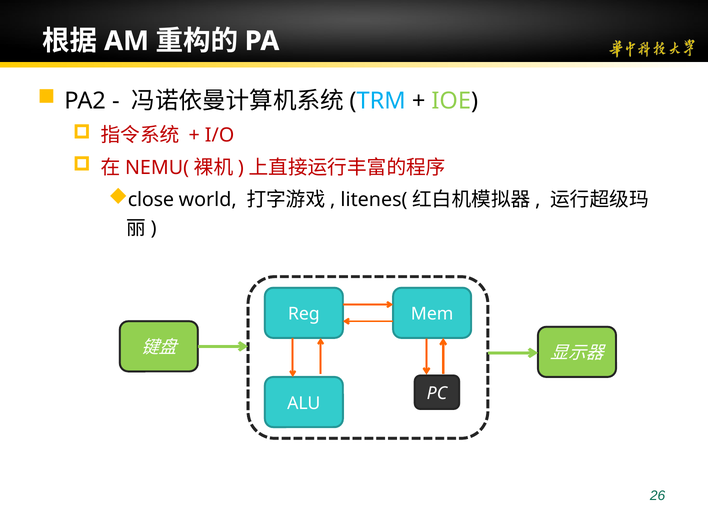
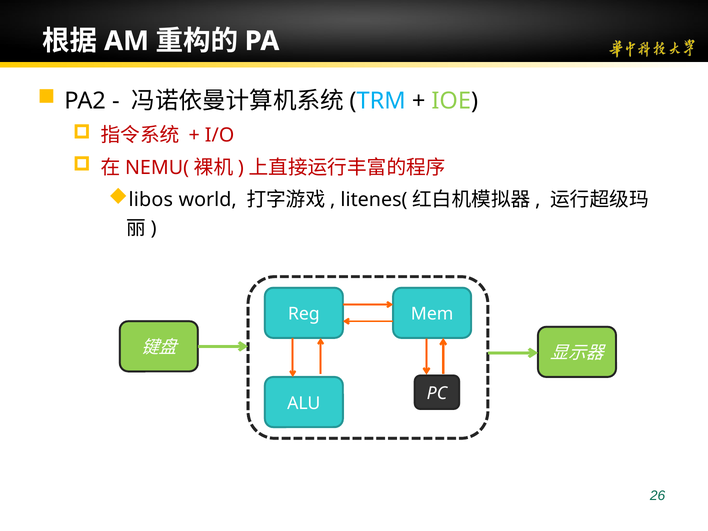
close: close -> libos (151, 200)
